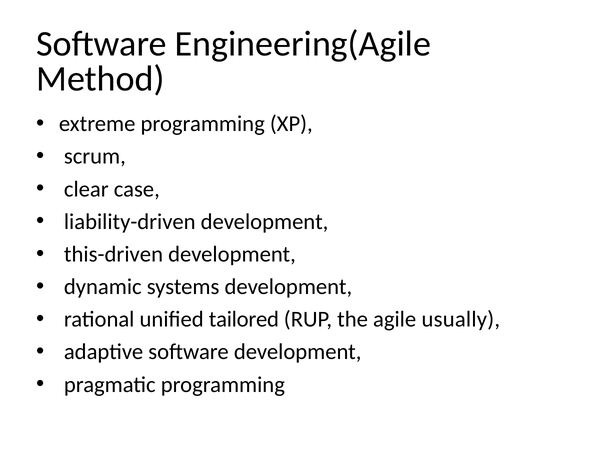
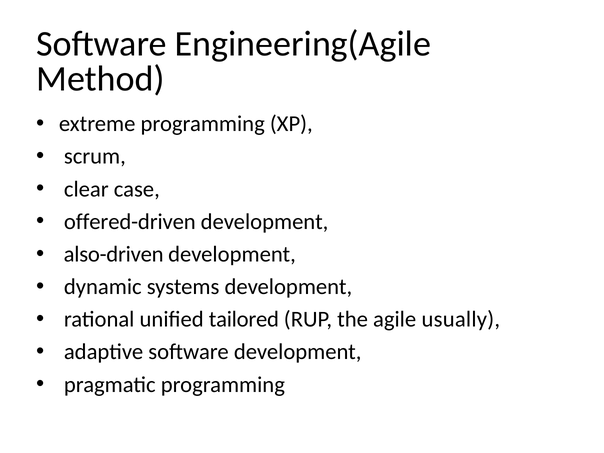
liability-driven: liability-driven -> offered-driven (130, 222)
this-driven: this-driven -> also-driven (114, 254)
